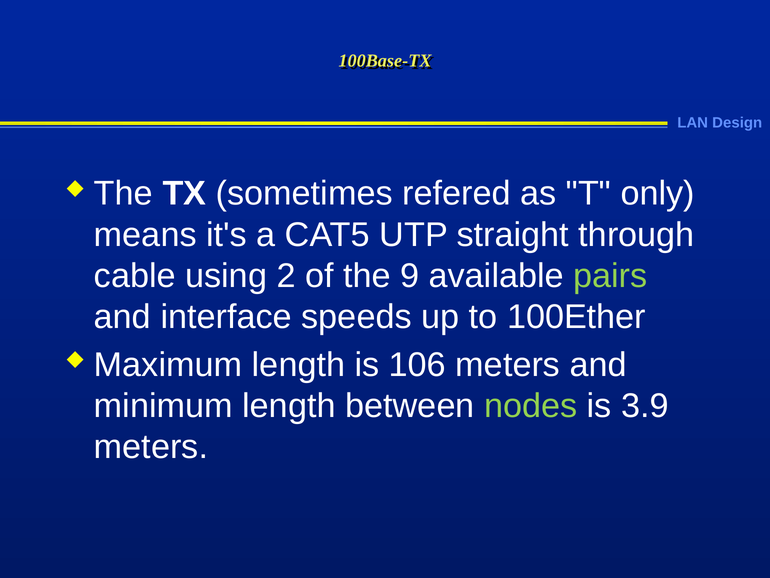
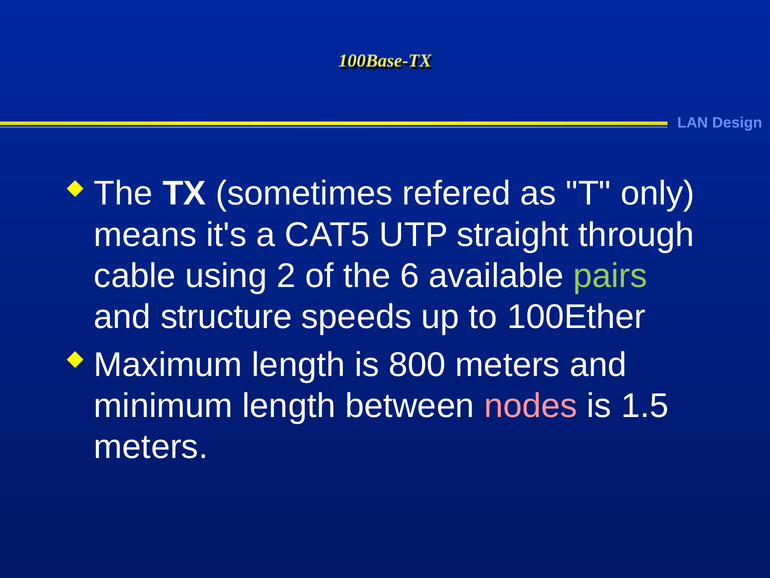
9: 9 -> 6 (410, 276)
interface: interface -> structure (226, 317)
106: 106 -> 800 (417, 365)
nodes colour: light green -> pink (531, 406)
3.9: 3.9 -> 1.5 (645, 406)
